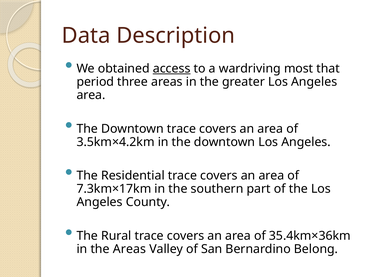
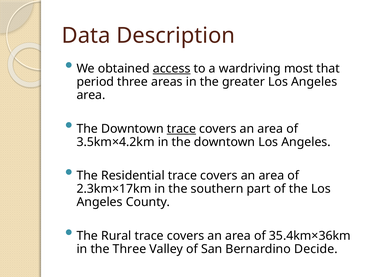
trace underline: none -> present (181, 129)
7.3km×17km: 7.3km×17km -> 2.3km×17km (114, 189)
the Areas: Areas -> Three (129, 250)
Belong: Belong -> Decide (316, 250)
